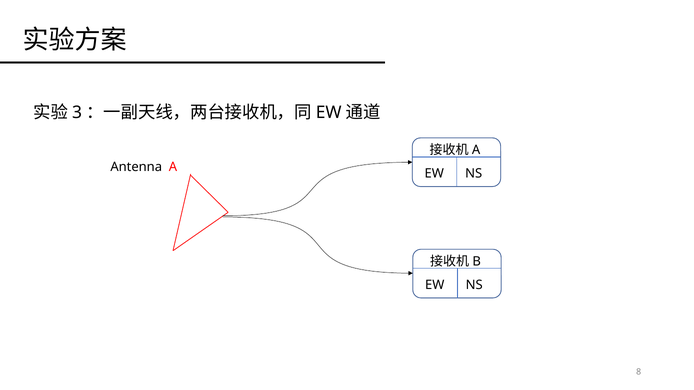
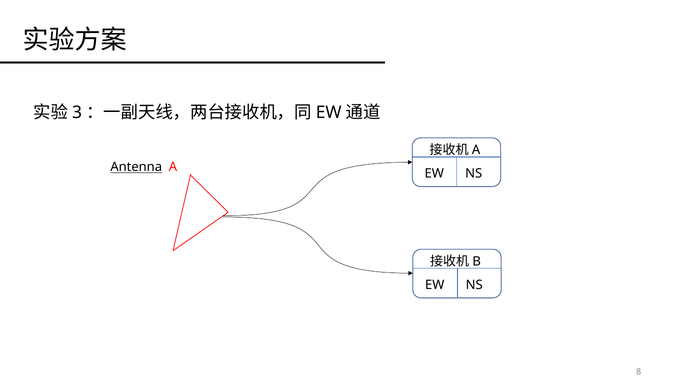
Antenna underline: none -> present (136, 167)
